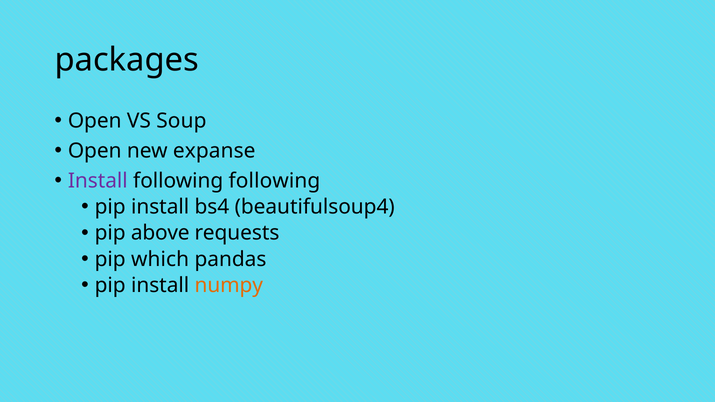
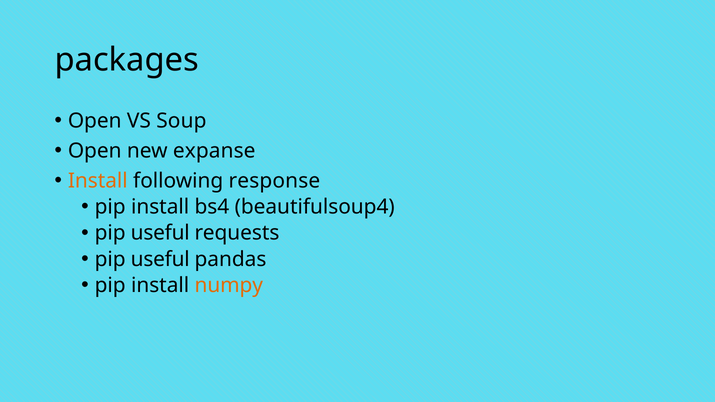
Install colour: purple -> orange (98, 181)
following following: following -> response (274, 181)
above: above -> useful (160, 233)
which: which -> useful (160, 259)
